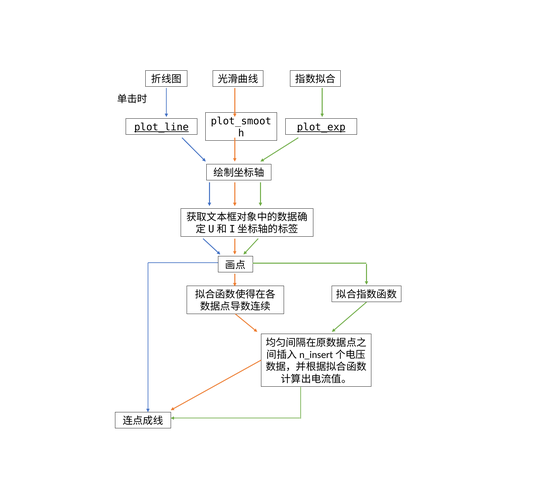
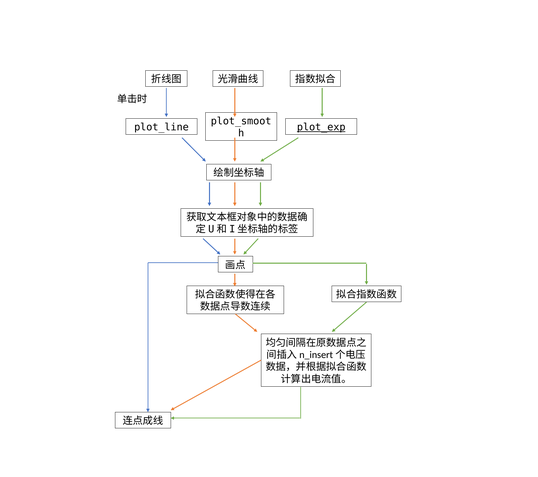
plot_line underline: present -> none (161, 127)
